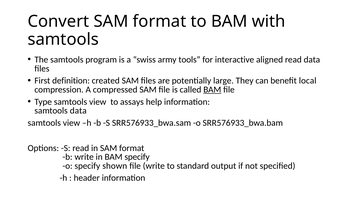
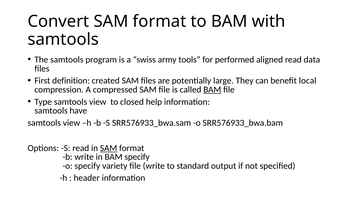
interactive: interactive -> performed (235, 60)
assays: assays -> closed (132, 102)
samtools data: data -> have (78, 111)
SAM underline: none -> present (109, 148)
shown: shown -> variety (115, 166)
